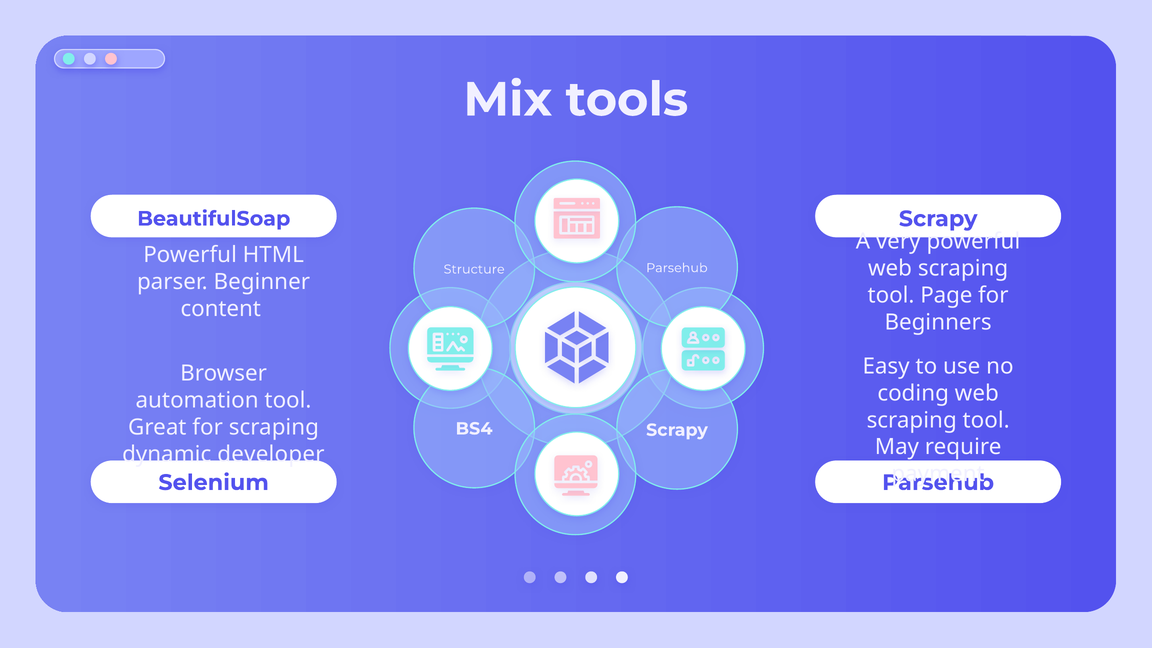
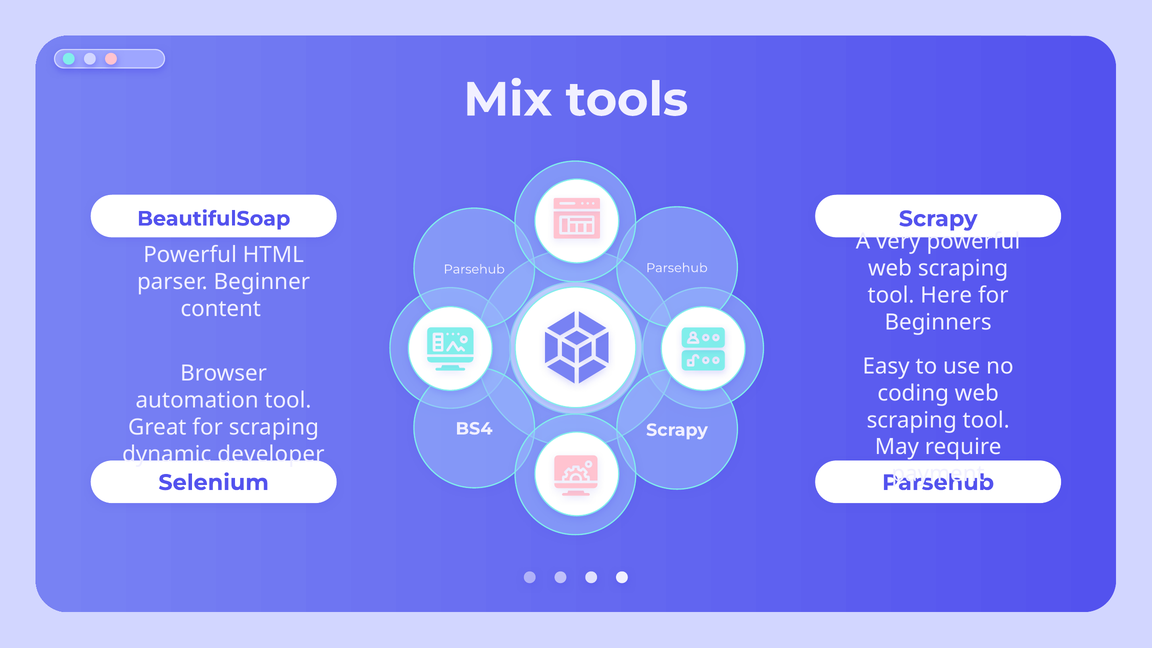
Structure: Structure -> Parsehub (474, 269)
Page: Page -> Here (946, 295)
